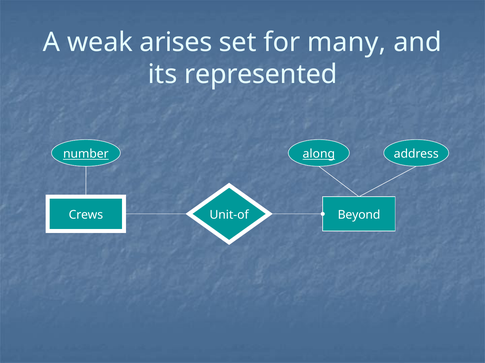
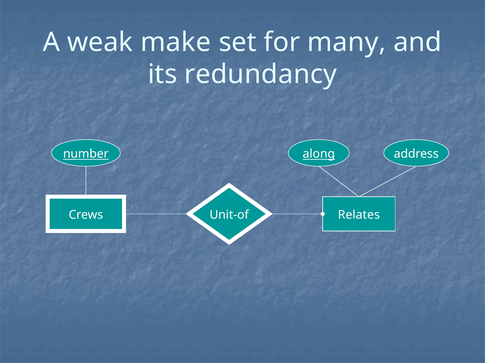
arises: arises -> make (176, 42)
represented: represented -> redundancy (261, 75)
Beyond: Beyond -> Relates (359, 215)
